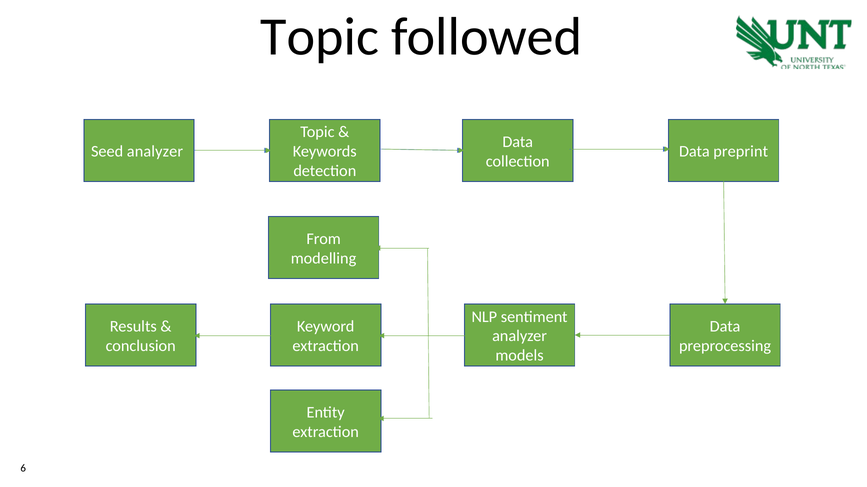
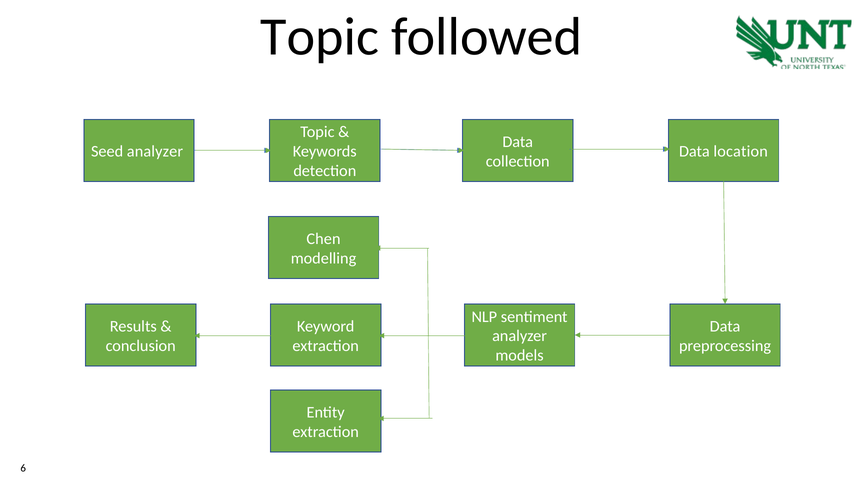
preprint: preprint -> location (741, 152)
From: From -> Chen (324, 239)
